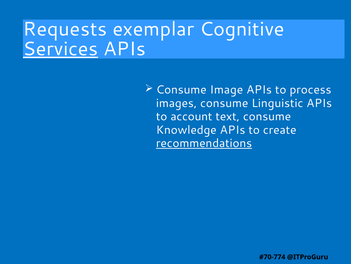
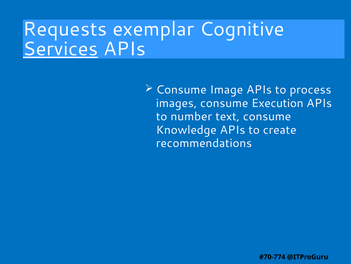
Linguistic: Linguistic -> Execution (277, 103)
account: account -> number (191, 116)
recommendations underline: present -> none (204, 143)
